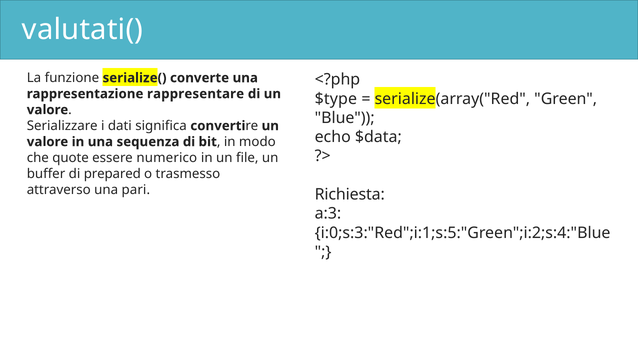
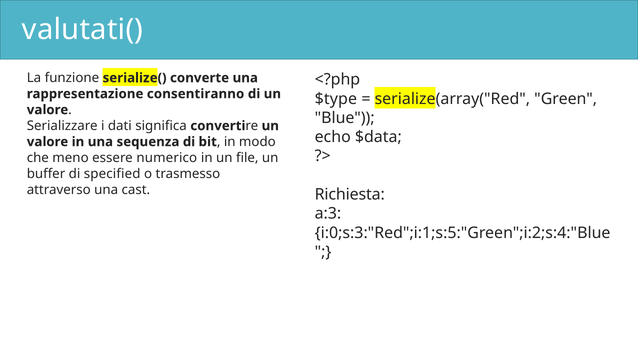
rappresentare: rappresentare -> consentiranno (196, 94)
quote: quote -> meno (71, 158)
prepared: prepared -> specified (112, 174)
pari: pari -> cast (136, 190)
